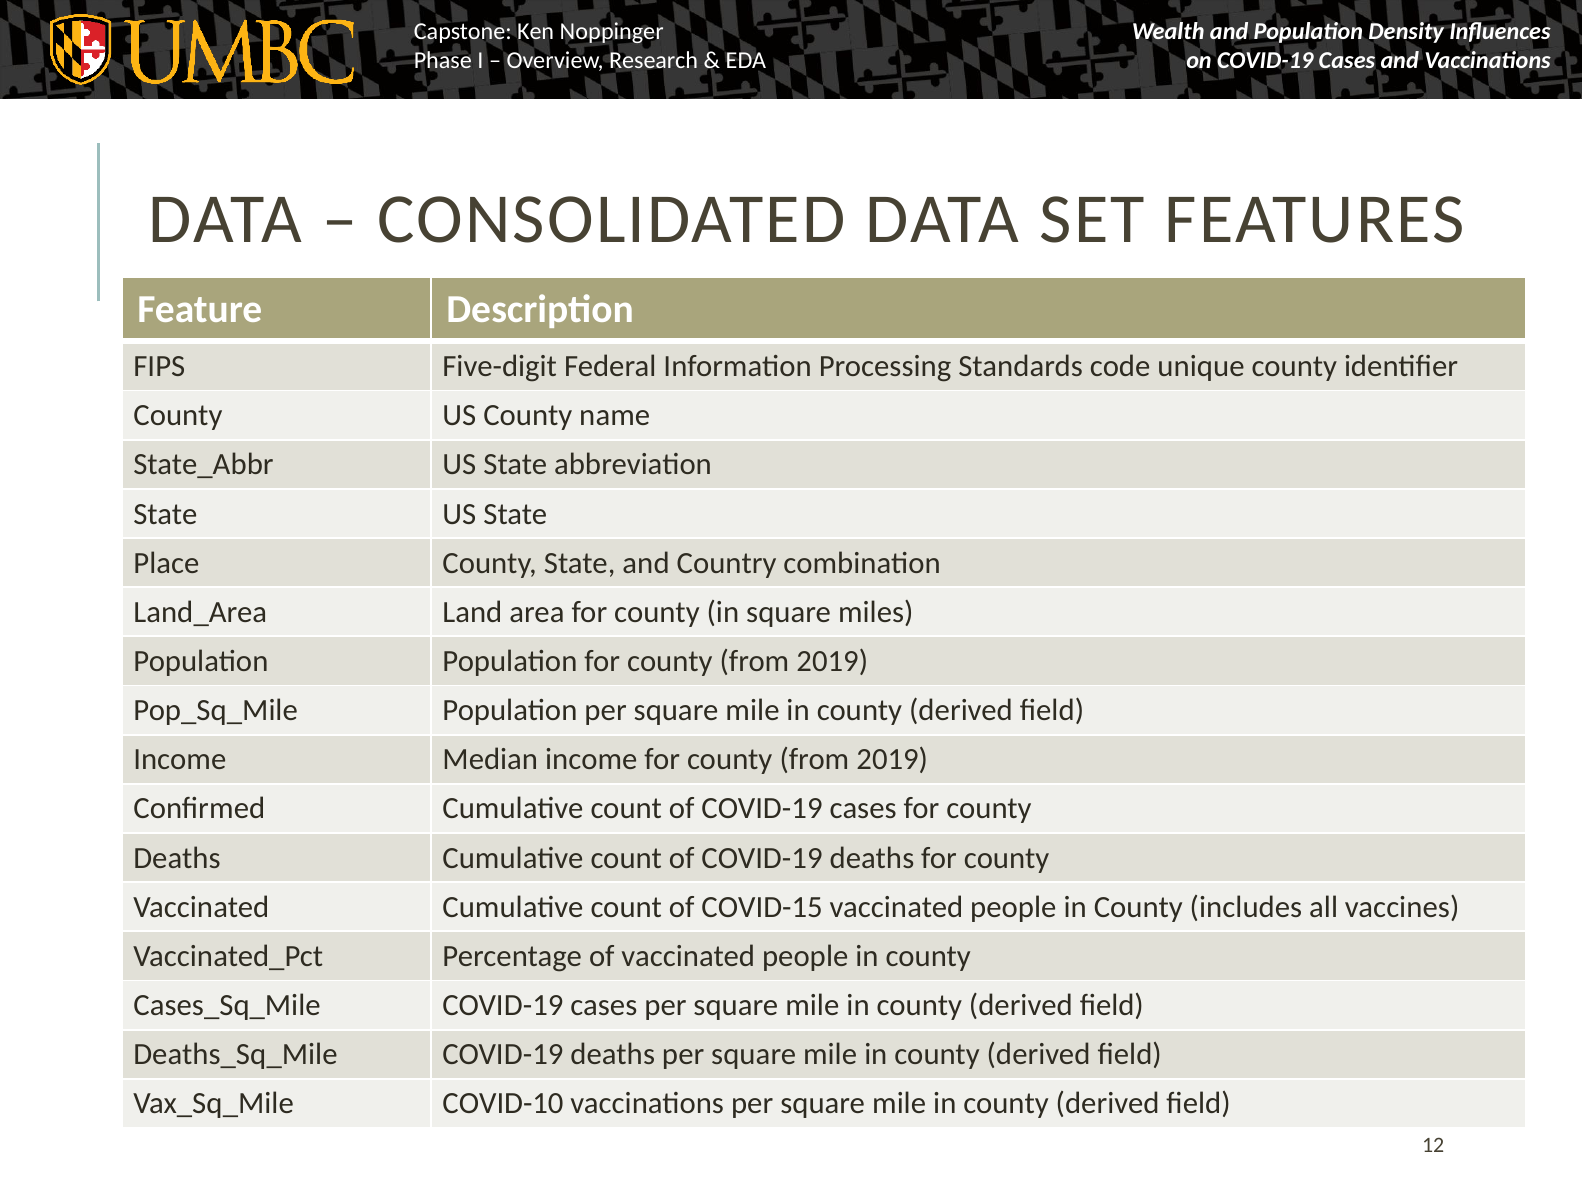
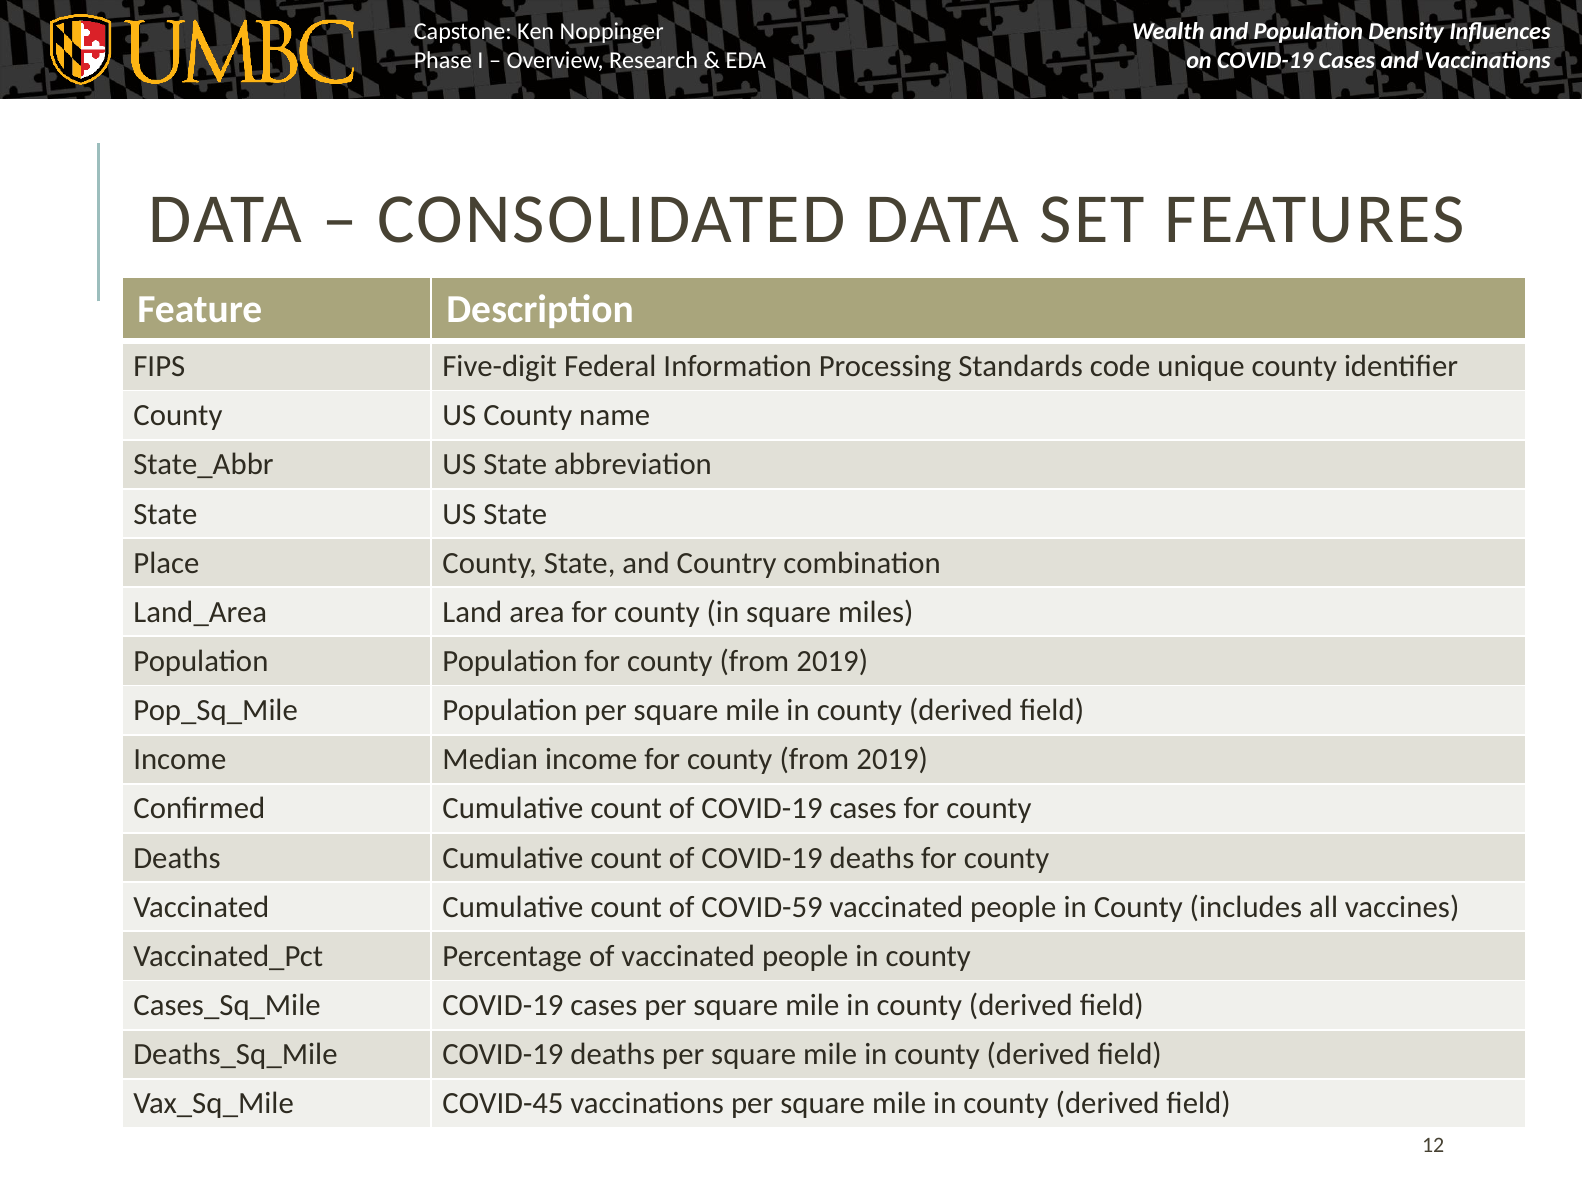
COVID-15: COVID-15 -> COVID-59 (762, 907)
COVID-10: COVID-10 -> COVID-45 (503, 1103)
